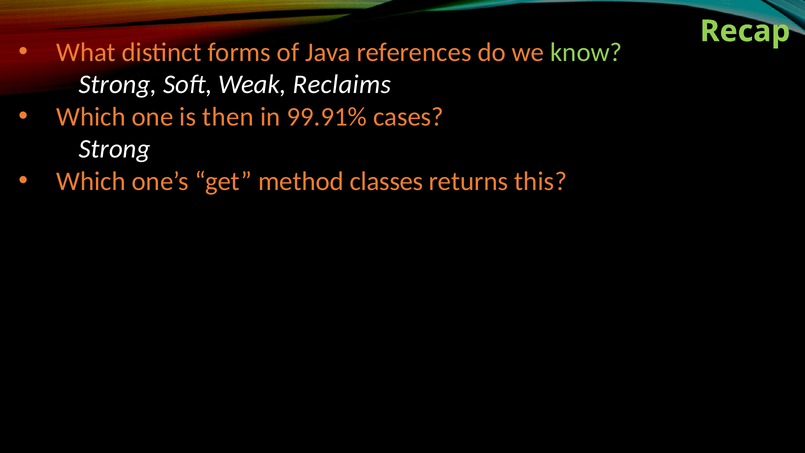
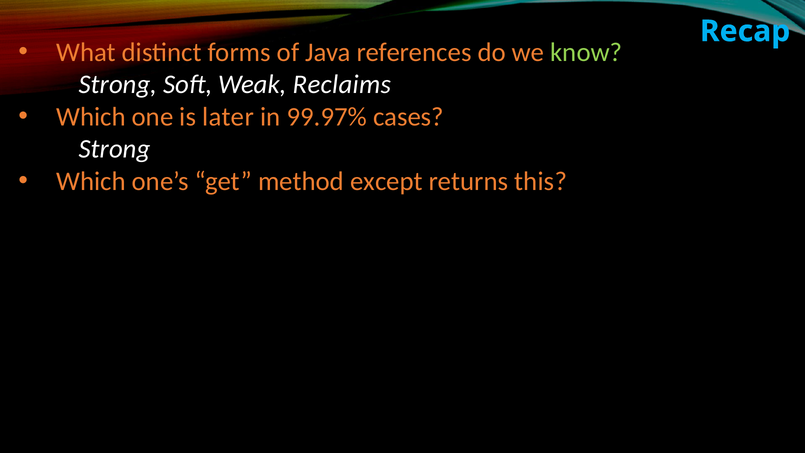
Recap colour: light green -> light blue (745, 31)
then: then -> later (228, 117)
99.91%: 99.91% -> 99.97% (327, 117)
classes: classes -> except (386, 181)
